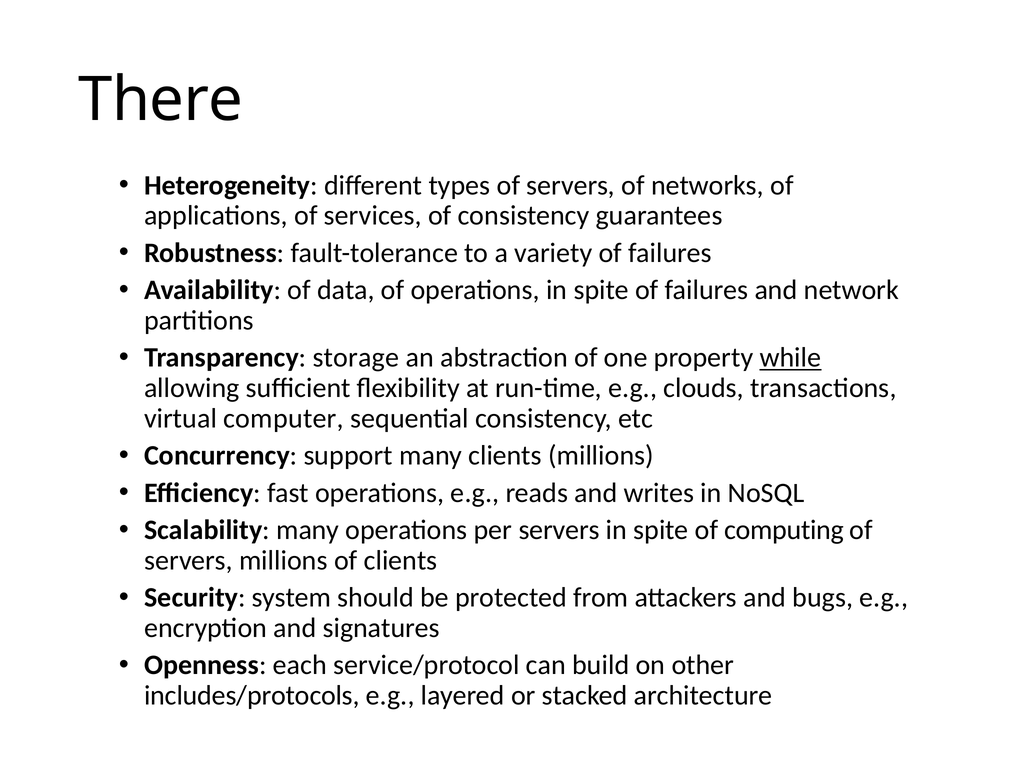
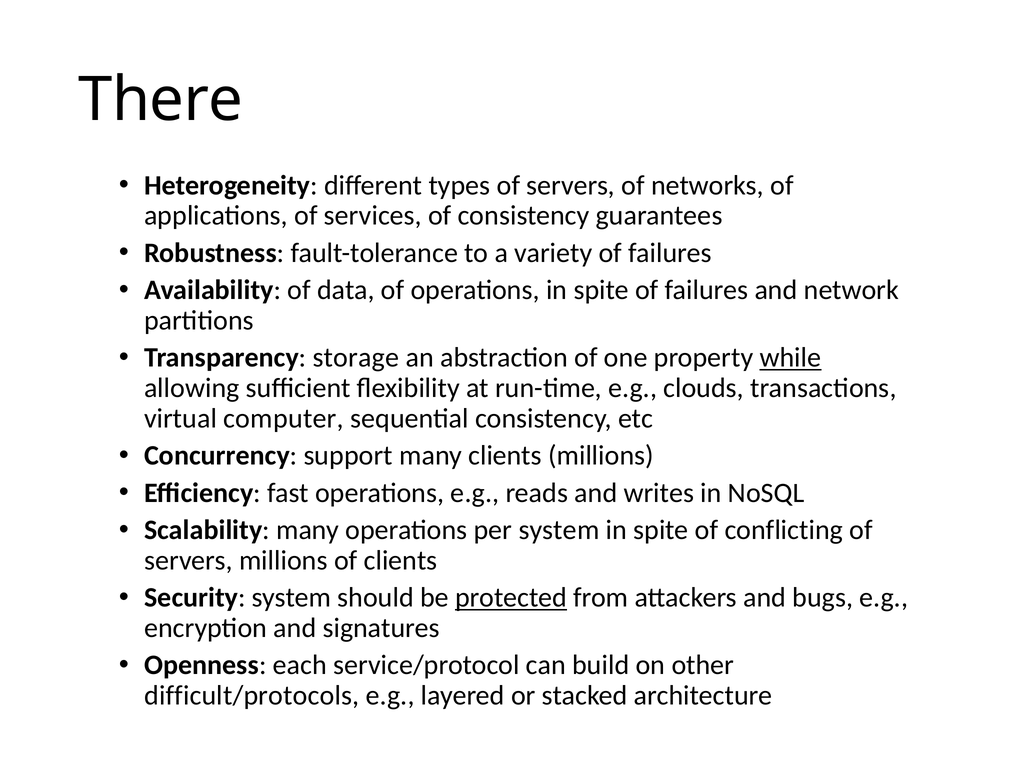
per servers: servers -> system (559, 530)
computing: computing -> conflicting (784, 530)
protected underline: none -> present (511, 597)
includes/protocols: includes/protocols -> difficult/protocols (252, 695)
